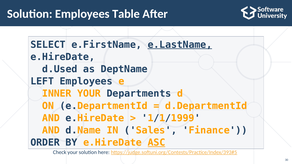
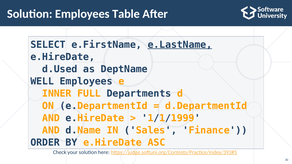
LEFT: LEFT -> WELL (42, 81)
INNER YOUR: YOUR -> FULL (89, 94)
ASC underline: present -> none (156, 143)
